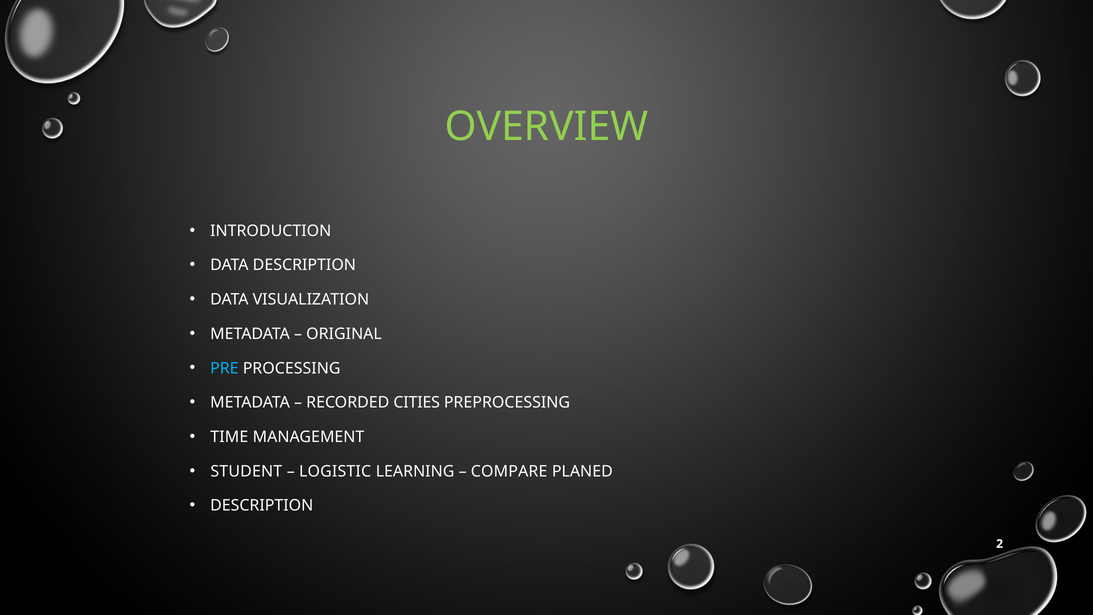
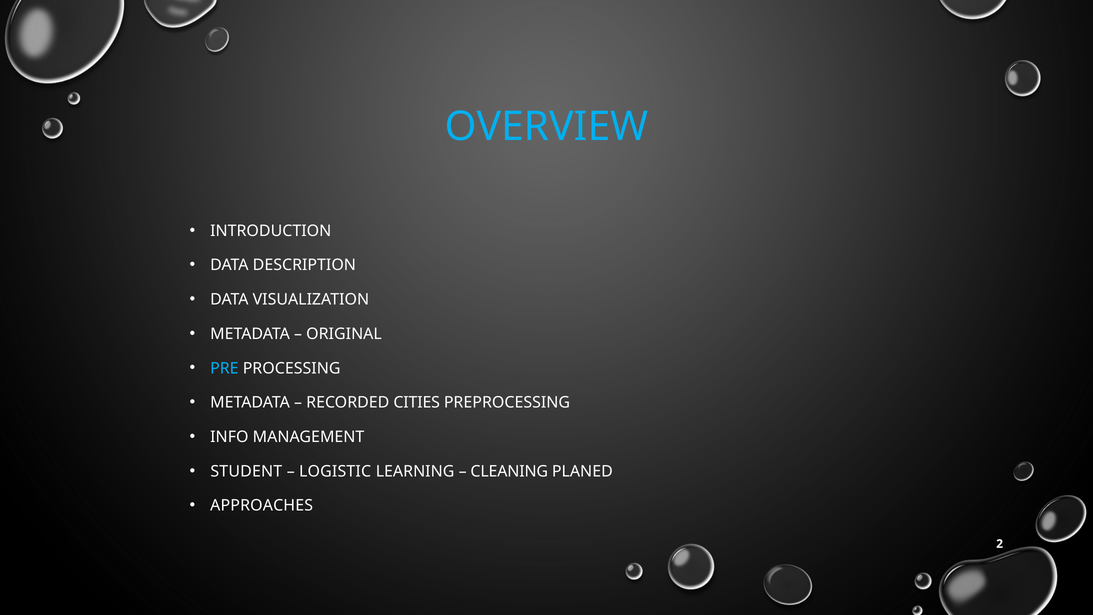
OVERVIEW colour: light green -> light blue (546, 127)
TIME: TIME -> INFO (229, 437)
COMPARE: COMPARE -> CLEANING (509, 471)
DESCRIPTION: DESCRIPTION -> APPROACHES (262, 505)
